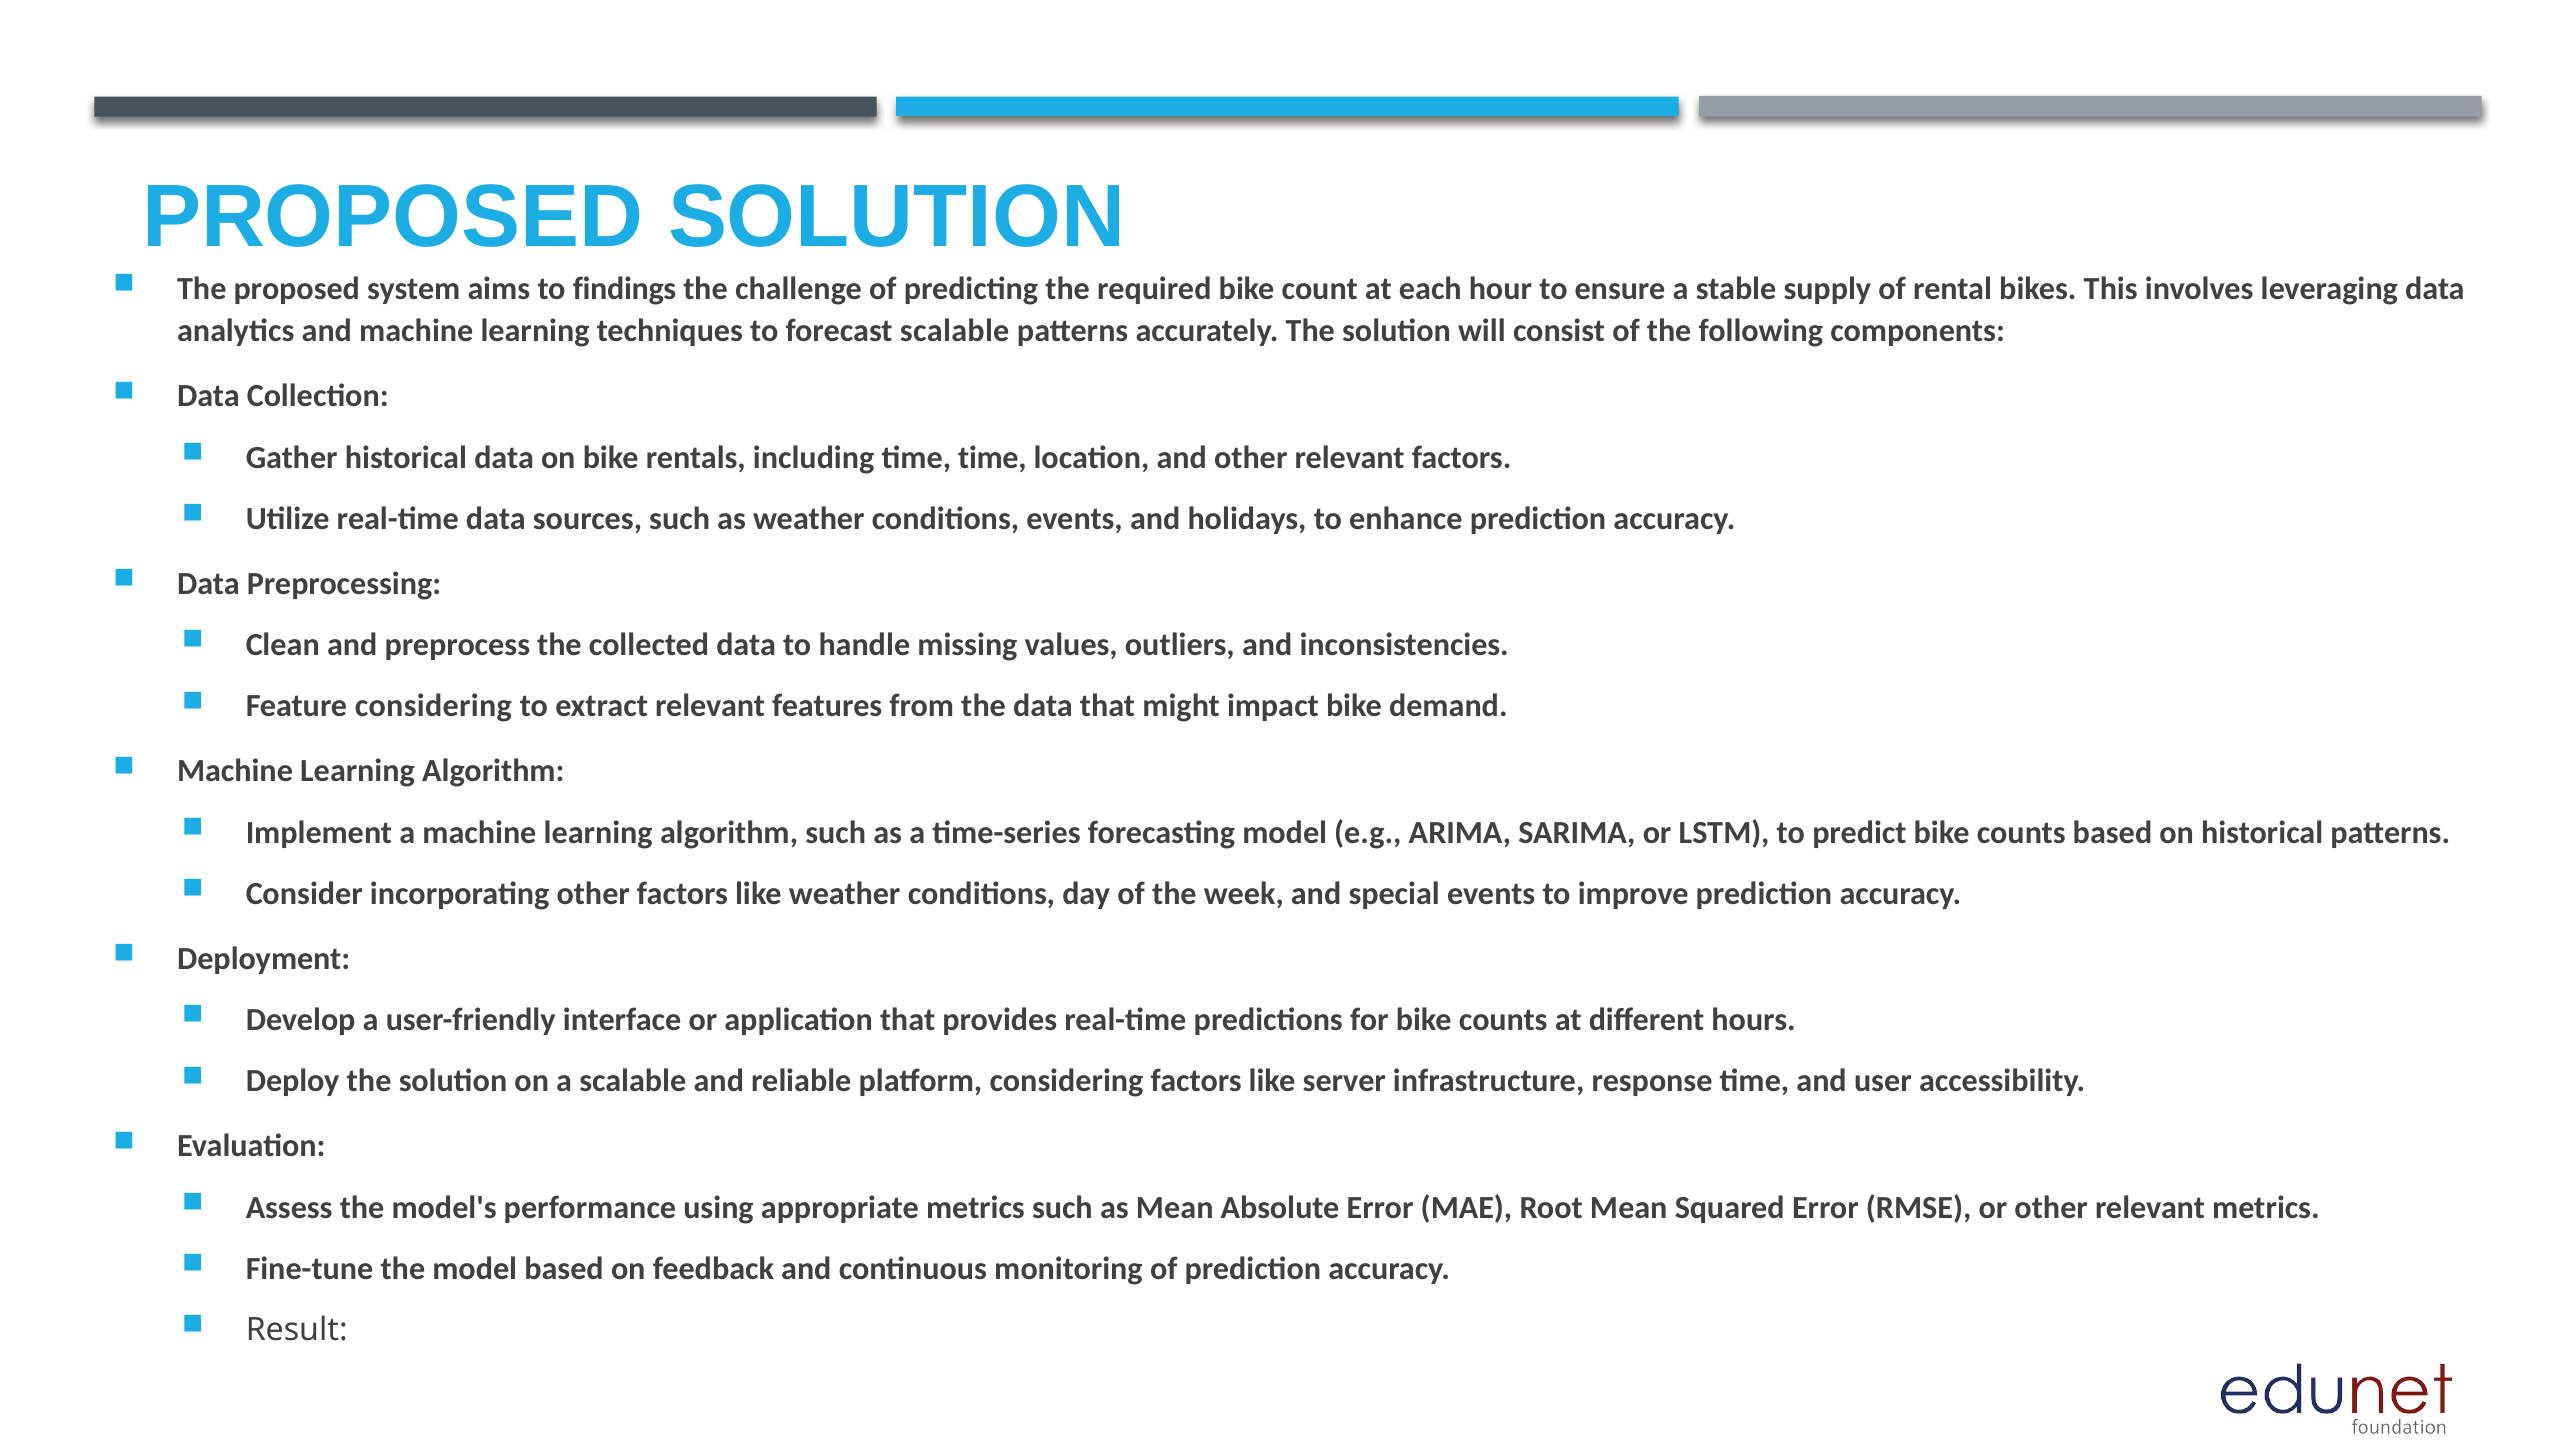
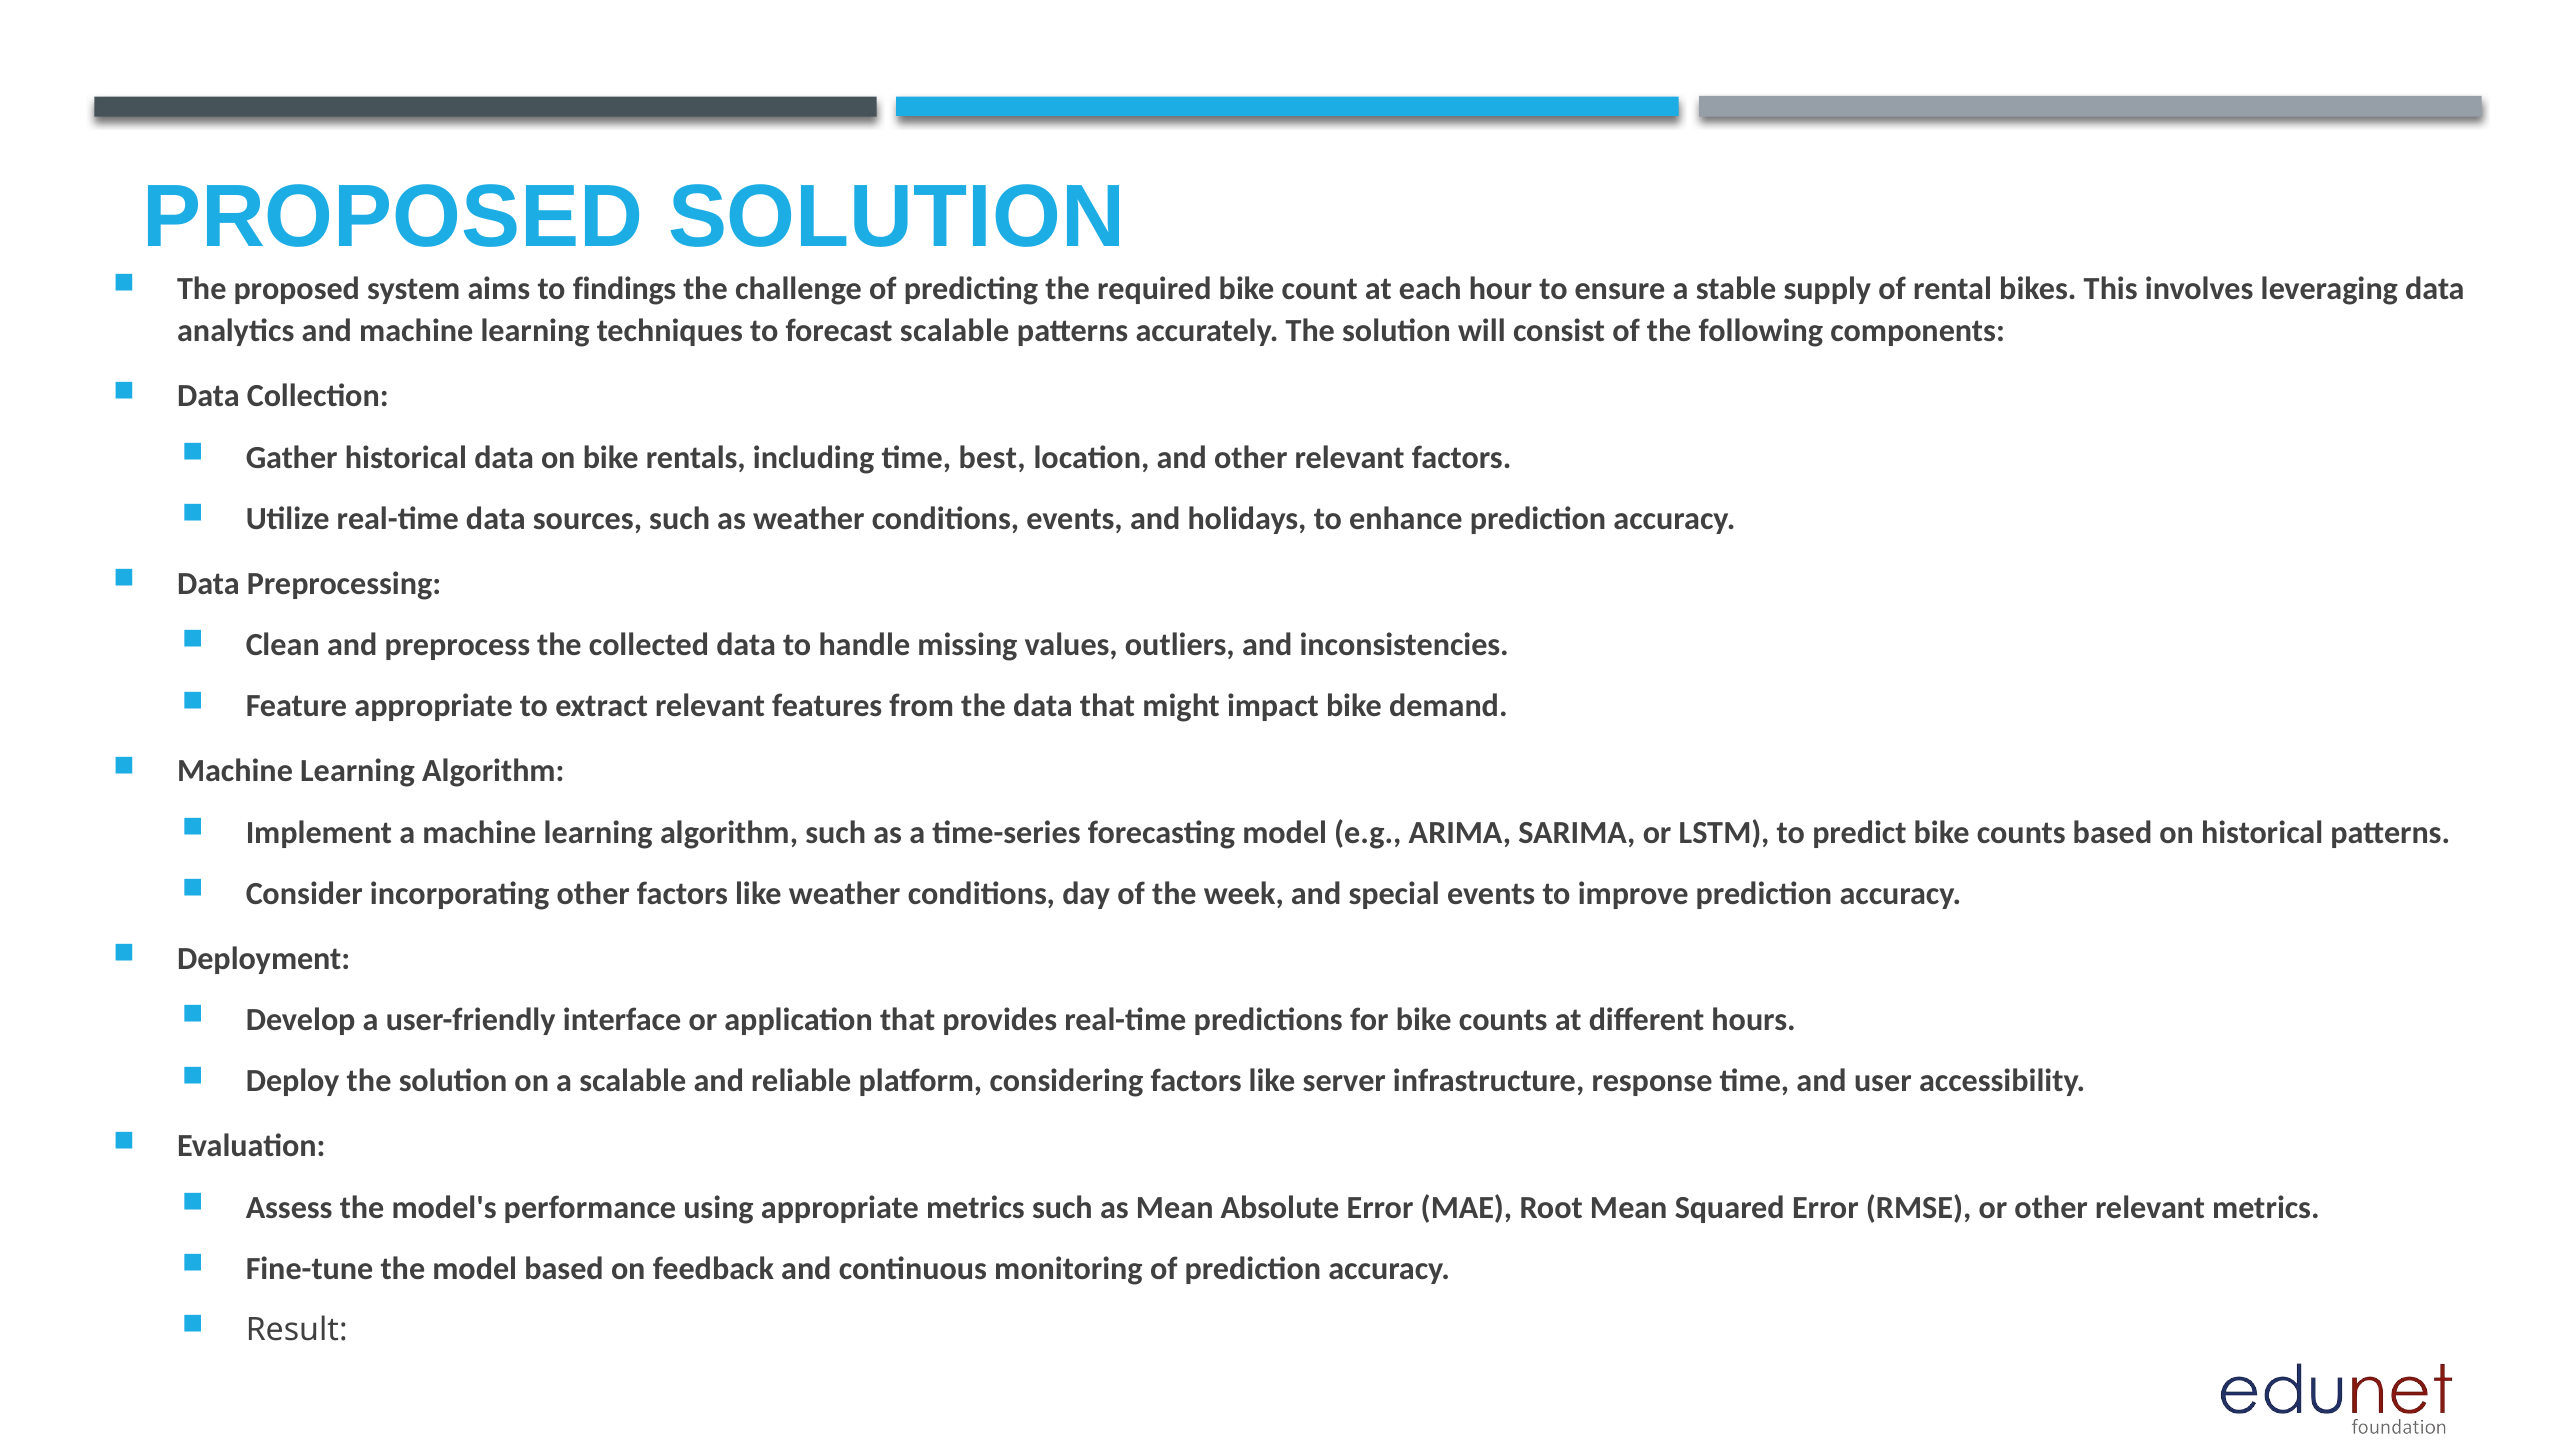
time time: time -> best (992, 458)
Feature considering: considering -> appropriate (434, 706)
